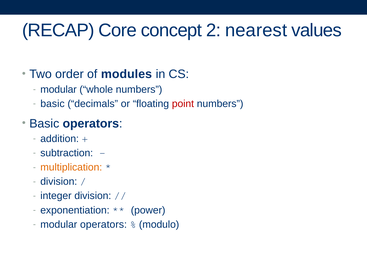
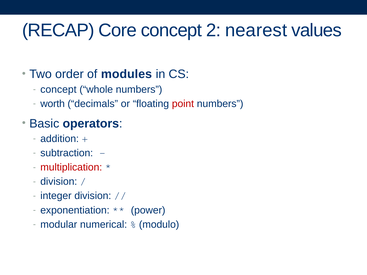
modular: modular -> concept (58, 90)
basic: basic -> worth (53, 104)
multiplication colour: orange -> red (71, 168)
modular operators: operators -> numerical (104, 225)
